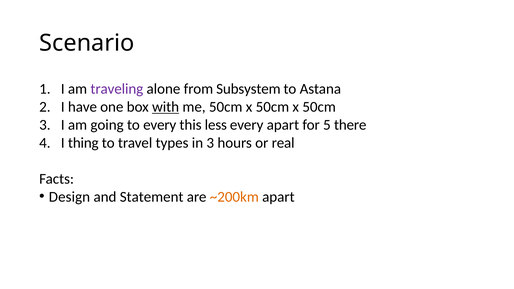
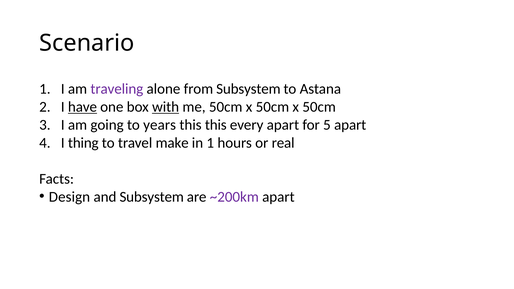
have underline: none -> present (82, 107)
to every: every -> years (160, 125)
this less: less -> this (216, 125)
5 there: there -> apart (350, 125)
types: types -> make (172, 143)
in 3: 3 -> 1 (210, 143)
and Statement: Statement -> Subsystem (152, 197)
~200km colour: orange -> purple (234, 197)
